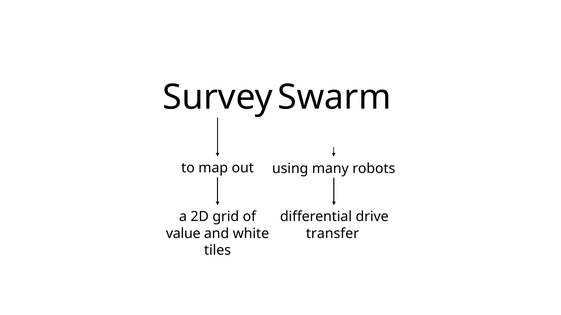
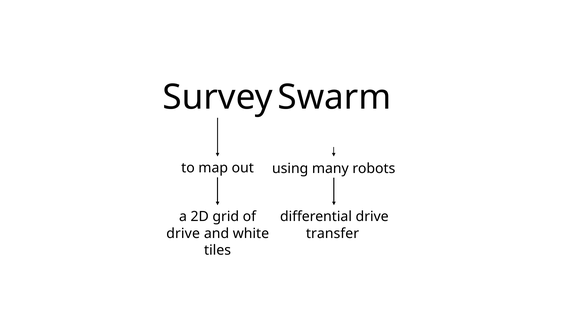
value: value -> drive (183, 234)
